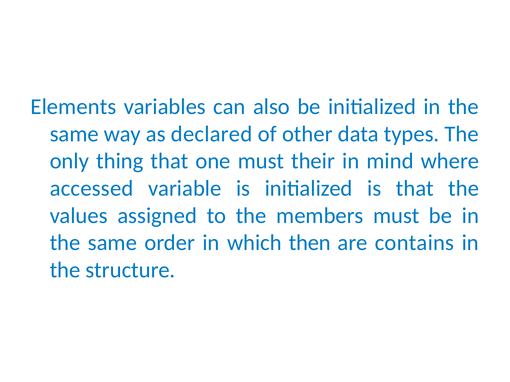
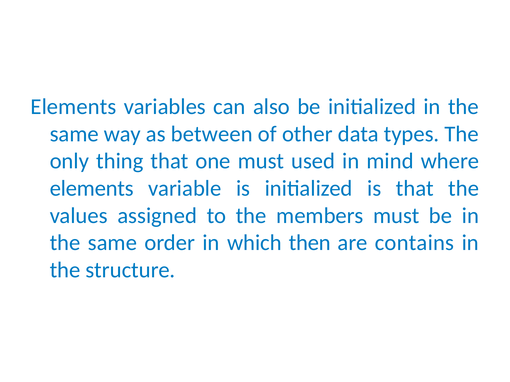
declared: declared -> between (212, 134)
their: their -> used (313, 161)
accessed: accessed -> elements (92, 189)
